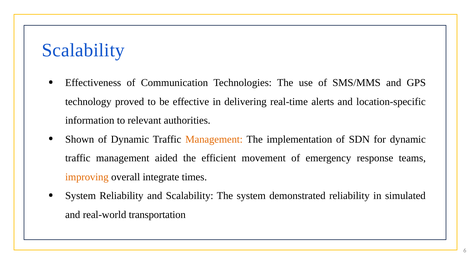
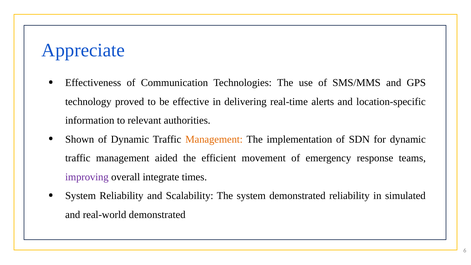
Scalability: Scalability -> Appreciate (83, 50)
improving colour: orange -> purple (87, 177)
real-world transportation: transportation -> demonstrated (157, 215)
